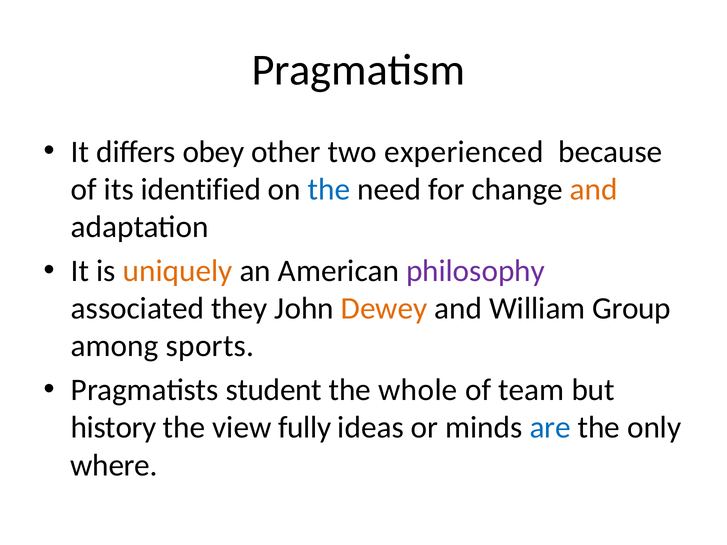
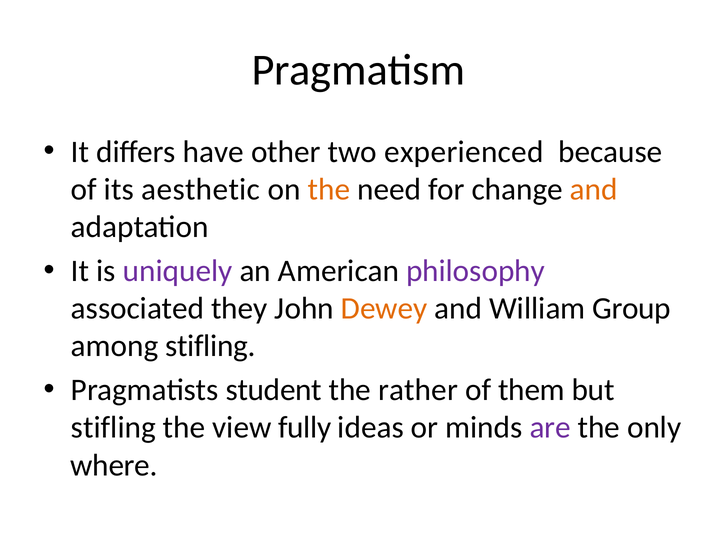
obey: obey -> have (213, 152)
identified: identified -> aesthetic (201, 189)
the colour: blue -> orange (329, 189)
uniquely colour: orange -> purple (178, 271)
among sports: sports -> stifling (210, 346)
whole: whole -> rather (418, 390)
team: team -> them (532, 390)
history: history -> stifling (113, 428)
are colour: blue -> purple (550, 428)
